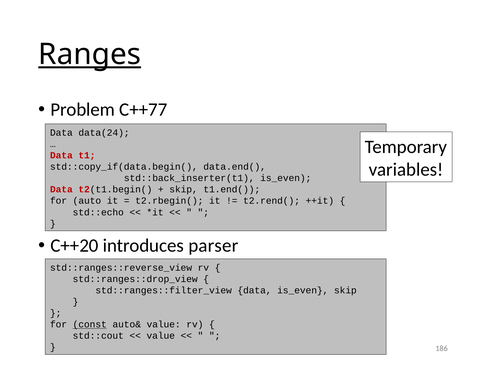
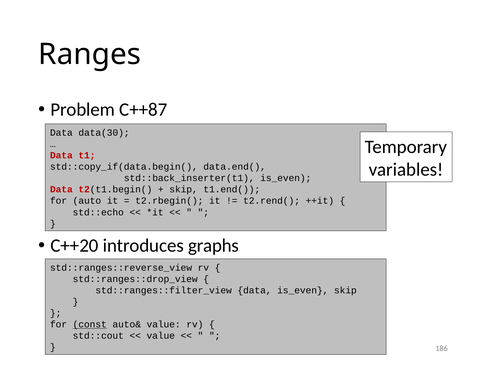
Ranges underline: present -> none (90, 54)
C++77: C++77 -> C++87 (143, 110)
data(24: data(24 -> data(30 (104, 133)
parser: parser -> graphs (214, 245)
